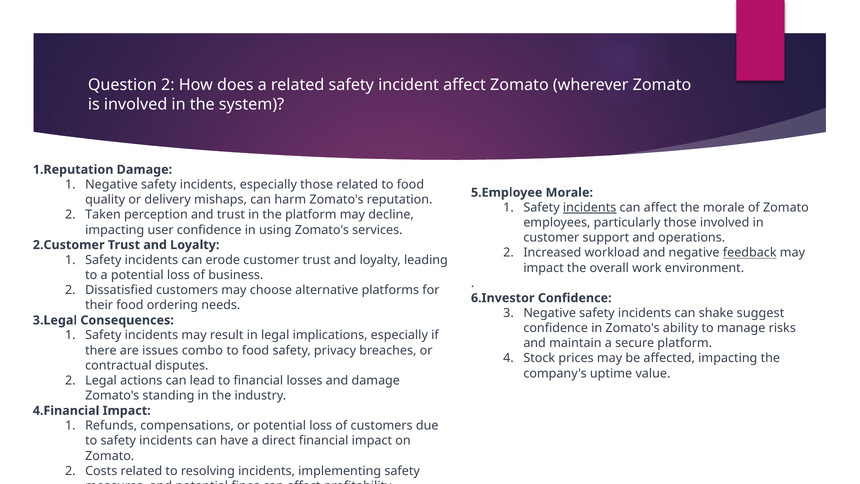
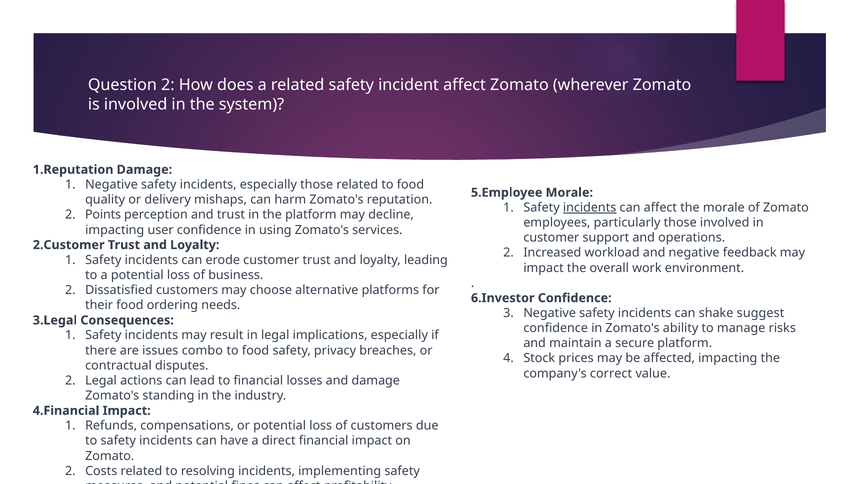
Taken: Taken -> Points (103, 215)
feedback underline: present -> none (750, 253)
uptime: uptime -> correct (611, 373)
